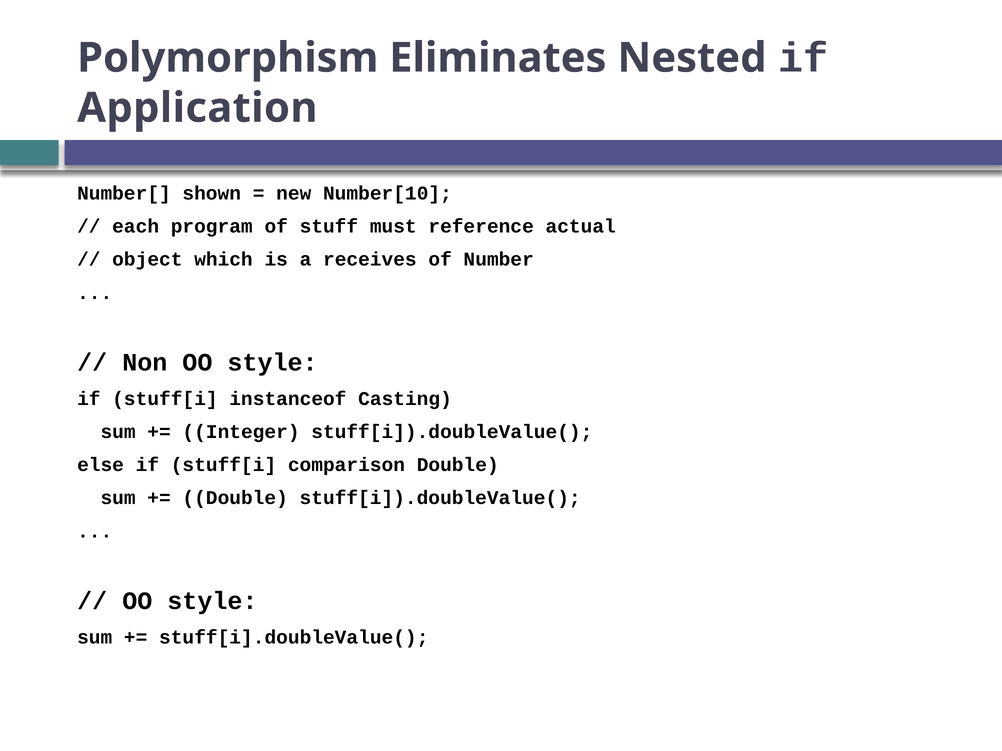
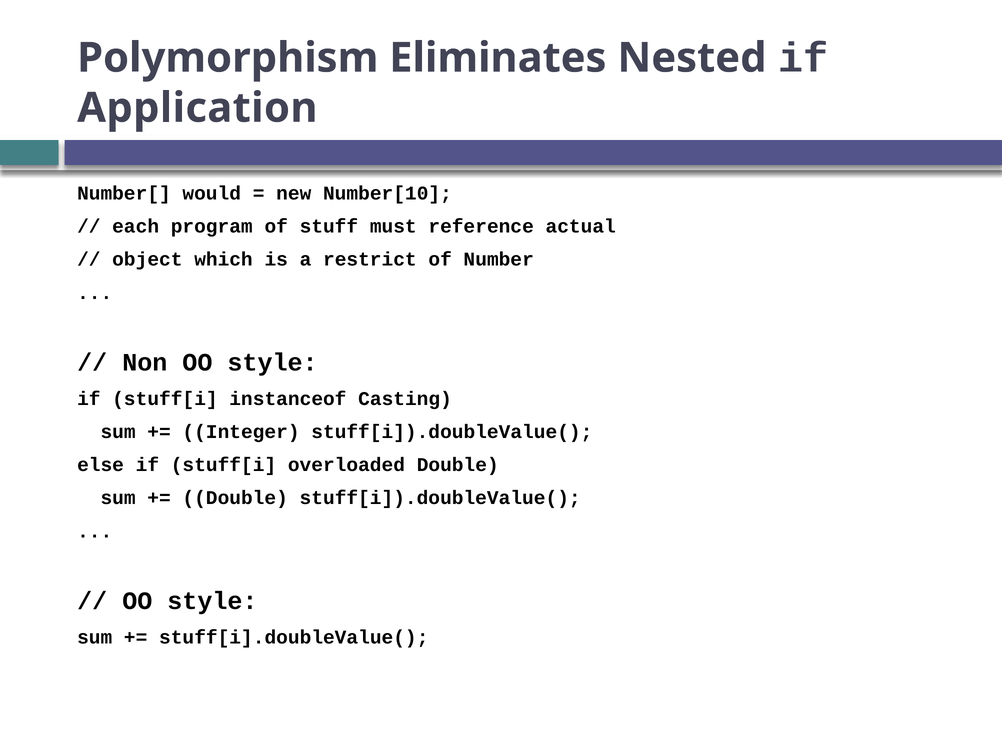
shown: shown -> would (212, 193)
receives: receives -> restrict (370, 260)
comparison: comparison -> overloaded (346, 465)
